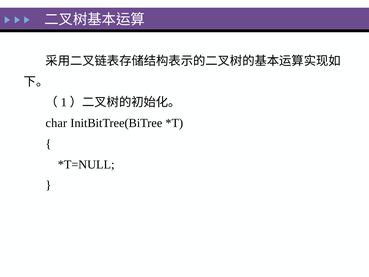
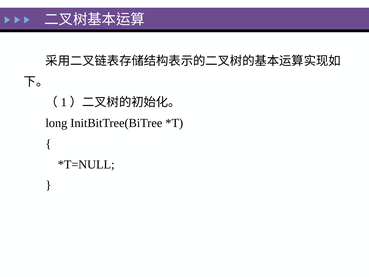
char: char -> long (56, 123)
